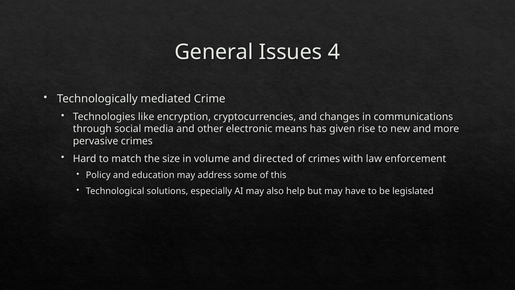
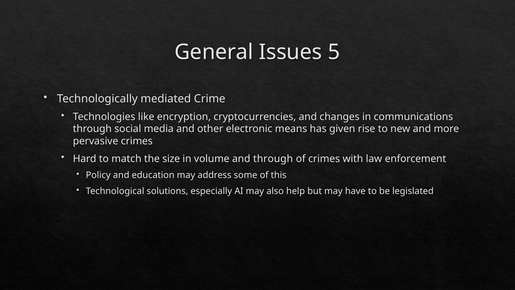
4: 4 -> 5 (334, 52)
and directed: directed -> through (273, 158)
